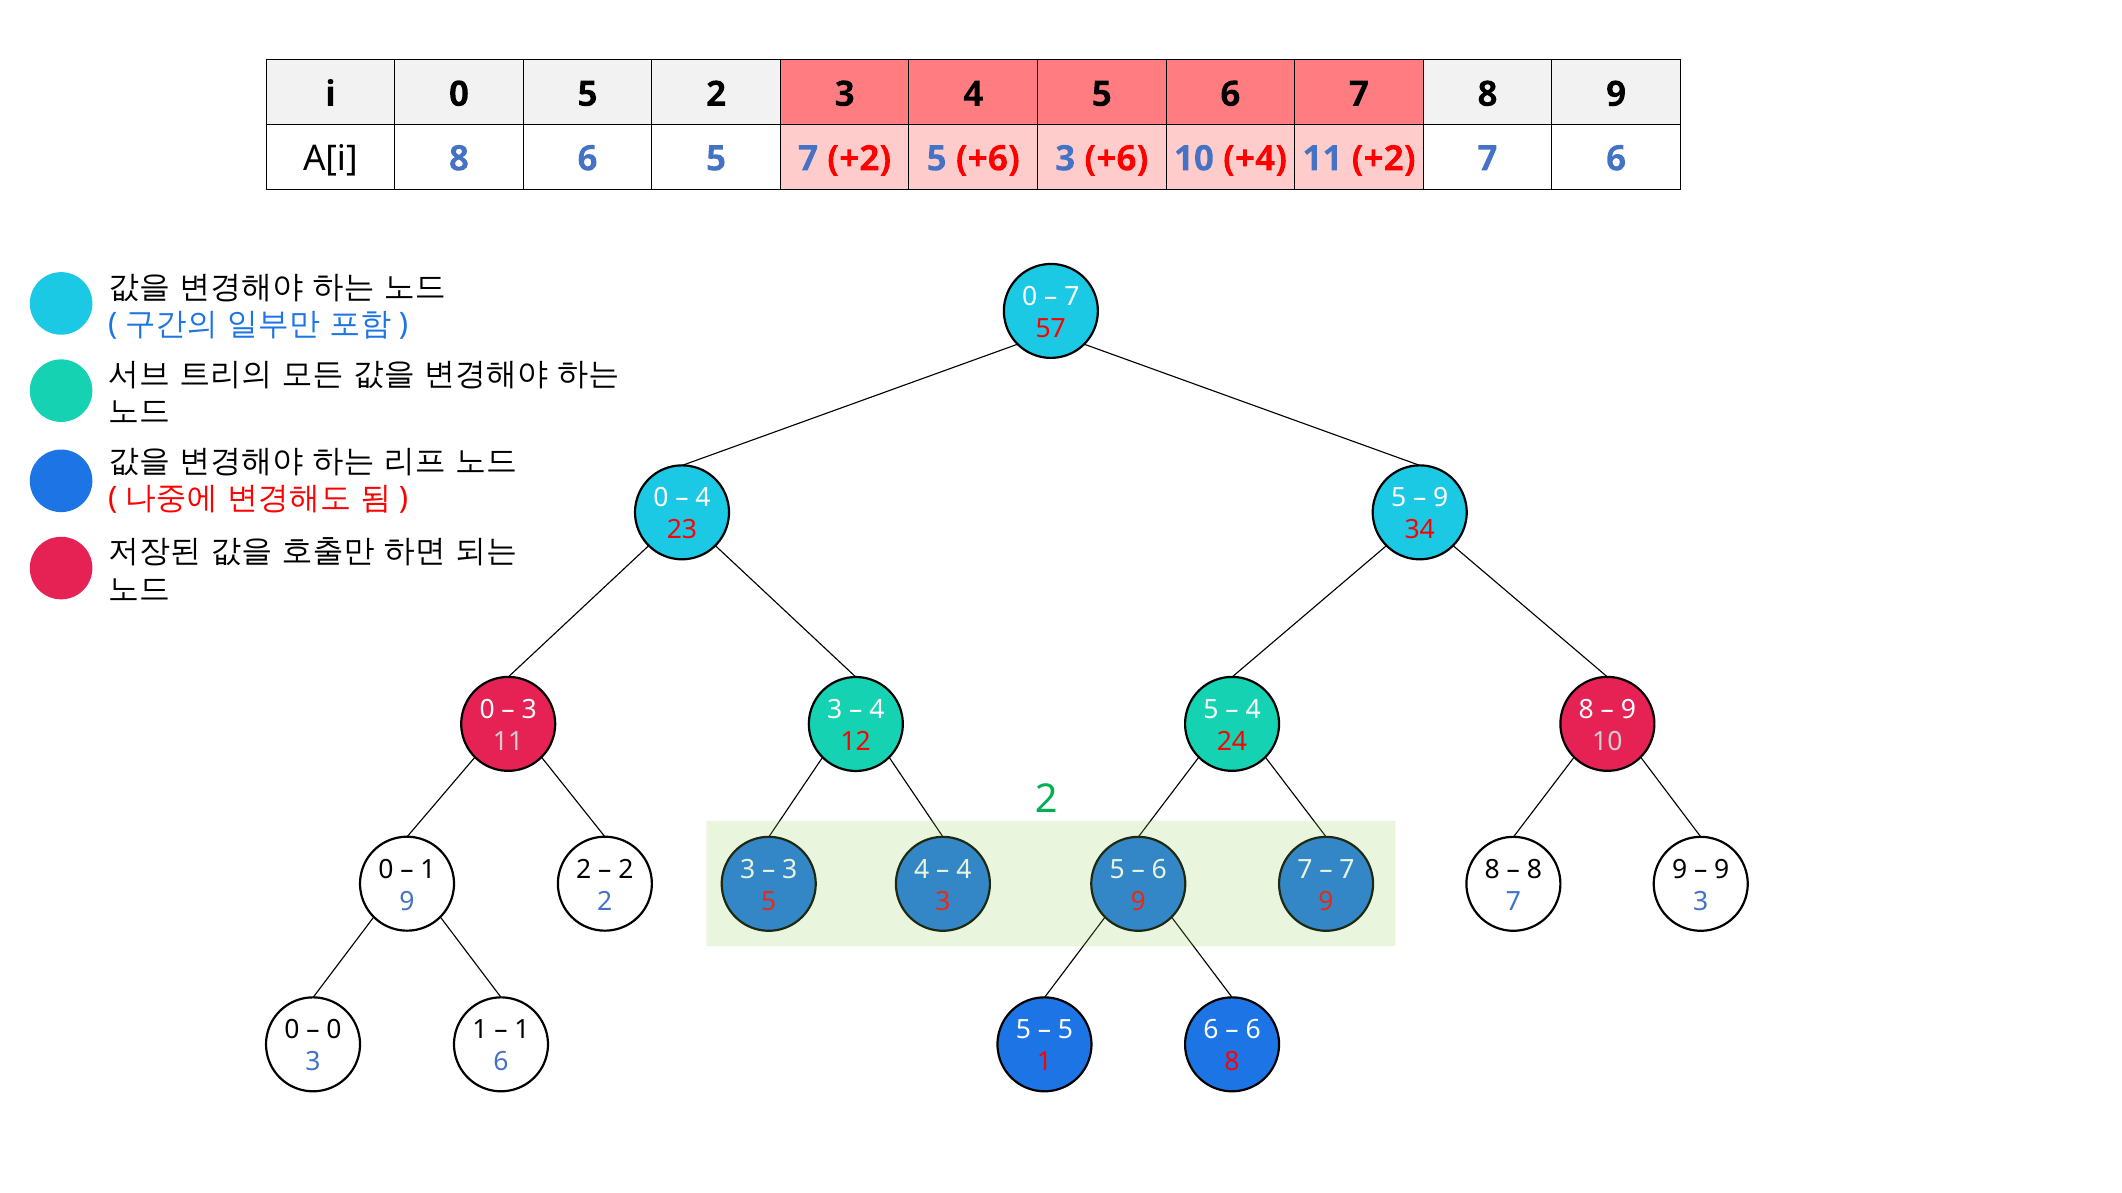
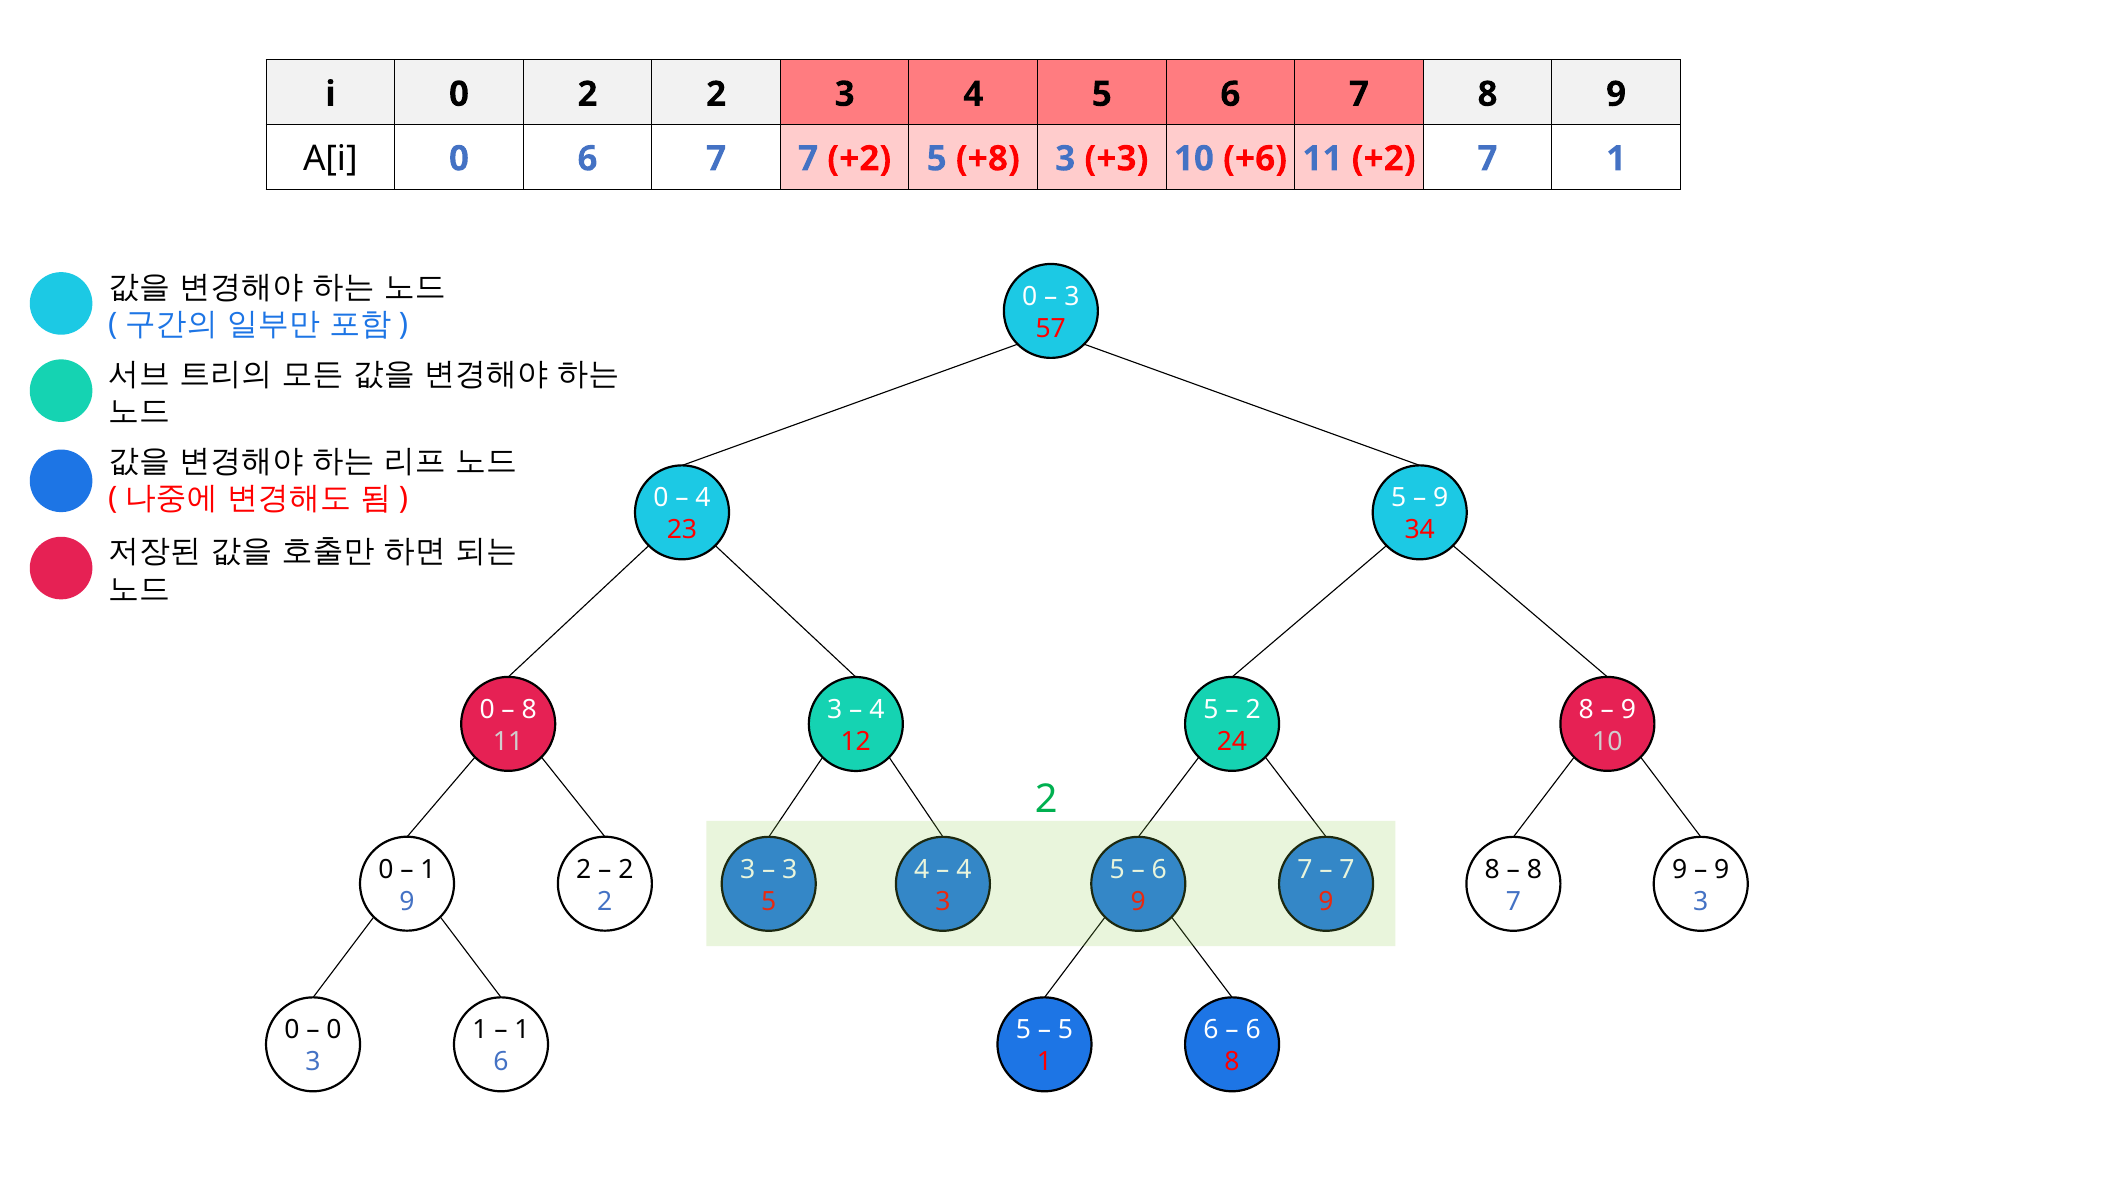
0 5: 5 -> 2 (588, 94)
A[i 8: 8 -> 0 (459, 159)
5: 5 -> 7 (716, 159)
5 +6: +6 -> +8 (988, 159)
3 +6: +6 -> +3 (1116, 159)
+4: +4 -> +6 (1255, 159)
7 6: 6 -> 1 (1616, 159)
7: 7 -> 3 (1072, 297)
3: 3 -> 8 (529, 710)
4: 4 -> 2 (1253, 710)
